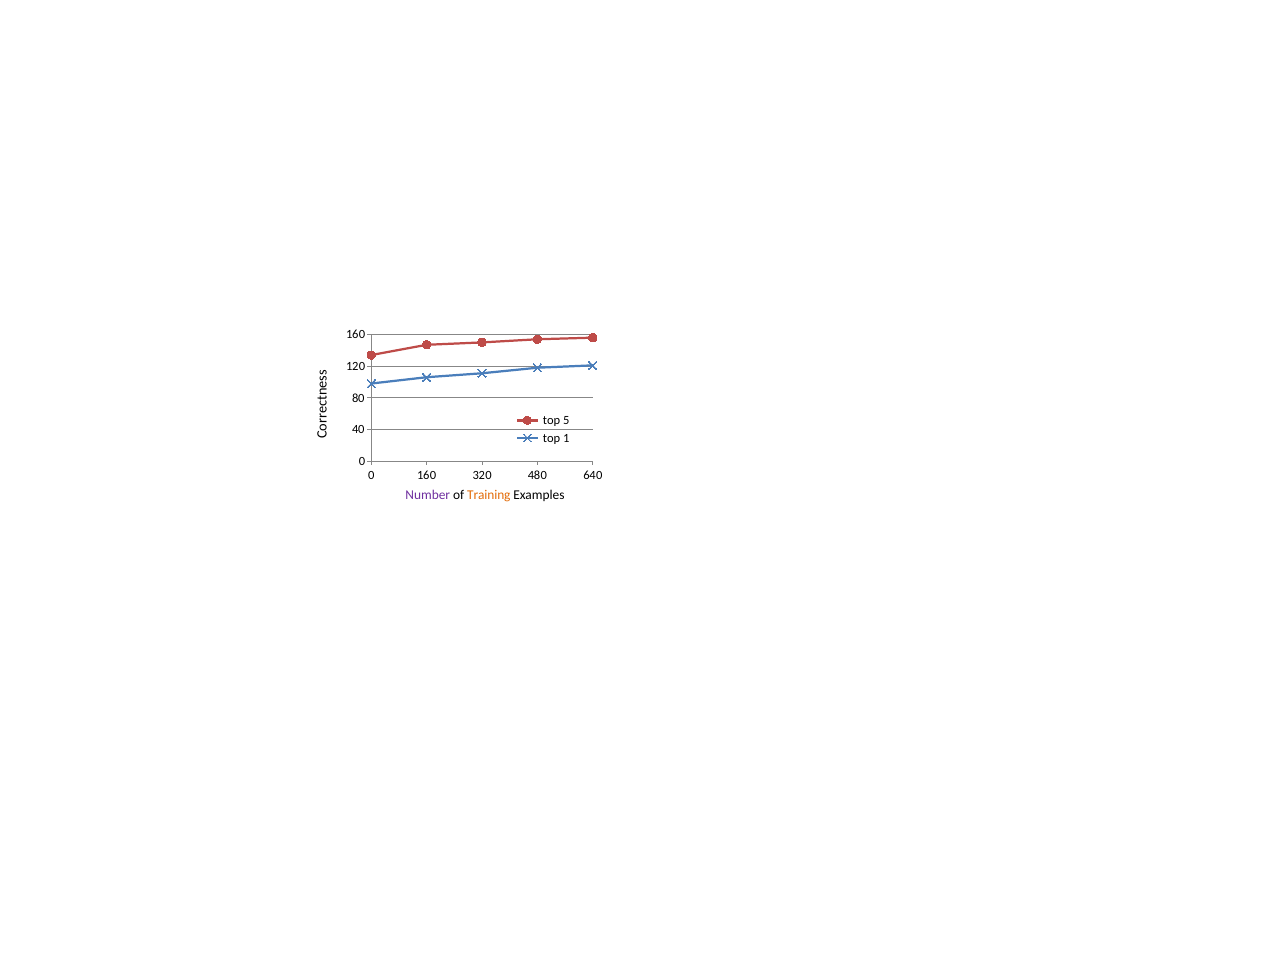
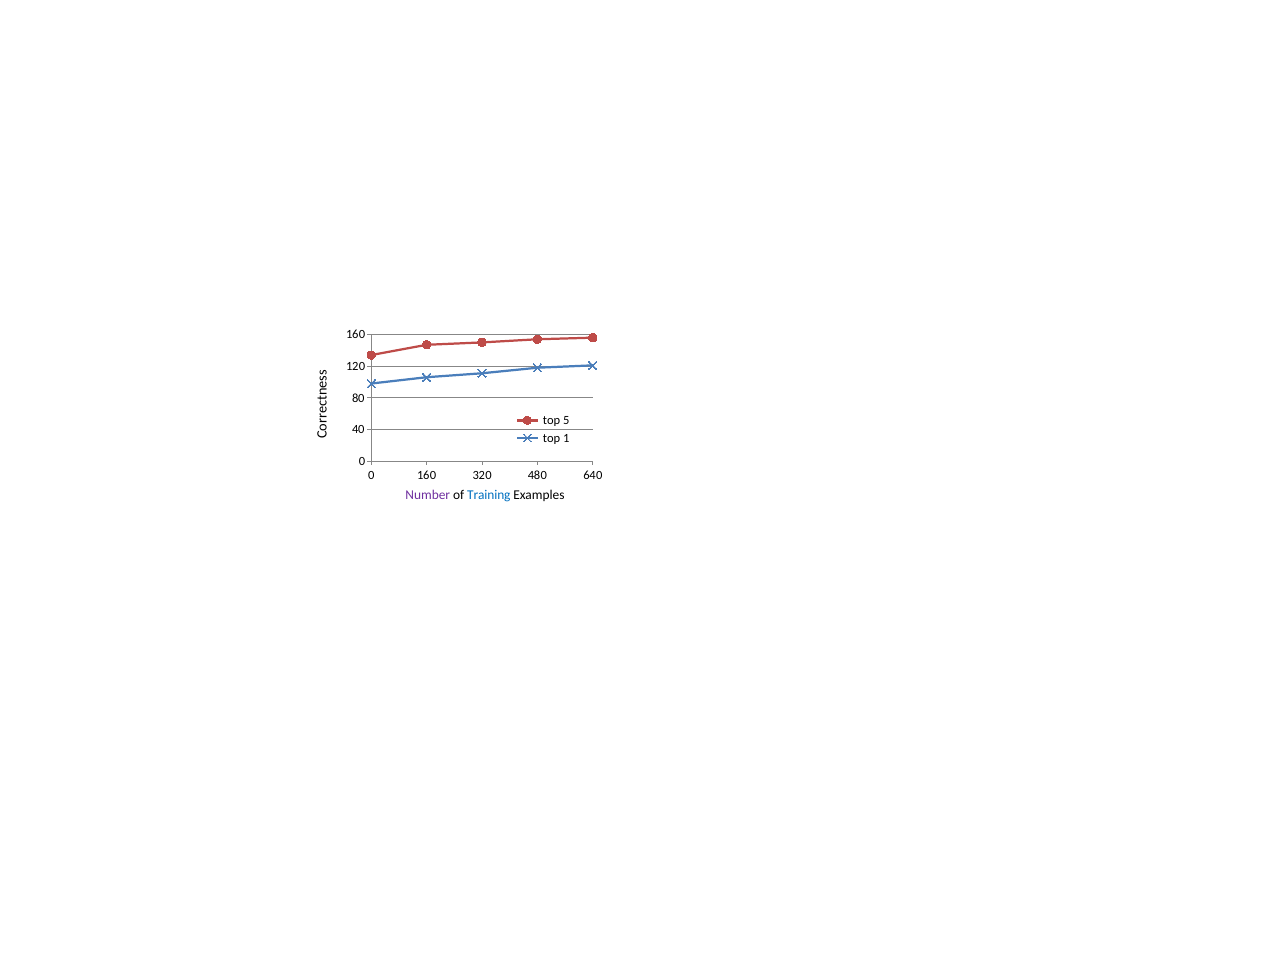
Training colour: orange -> blue (489, 495)
